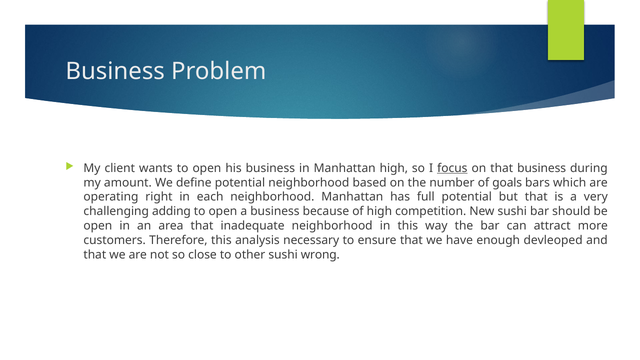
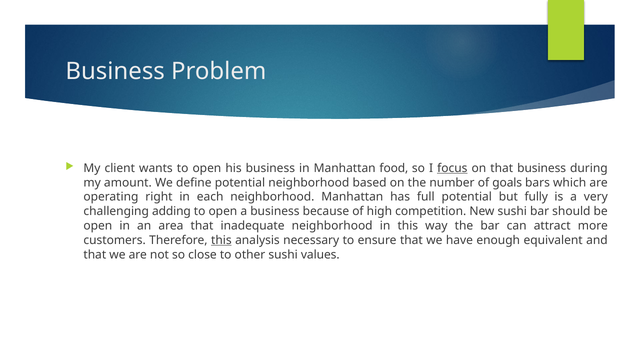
Manhattan high: high -> food (394, 168)
but that: that -> fully (536, 197)
this underline: none -> present (221, 240)
devleoped: devleoped -> equivalent (553, 240)
wrong: wrong -> values (320, 255)
